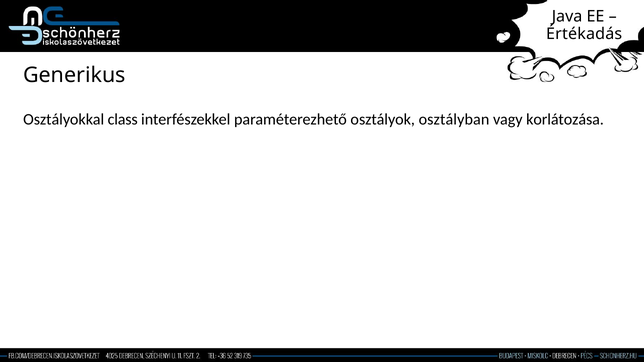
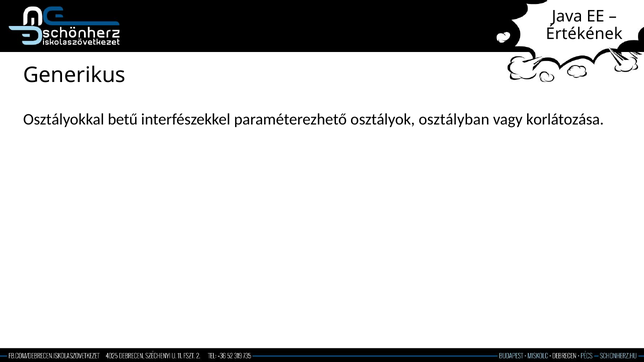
Értékadás: Értékadás -> Értékének (584, 34)
class: class -> betű (123, 120)
